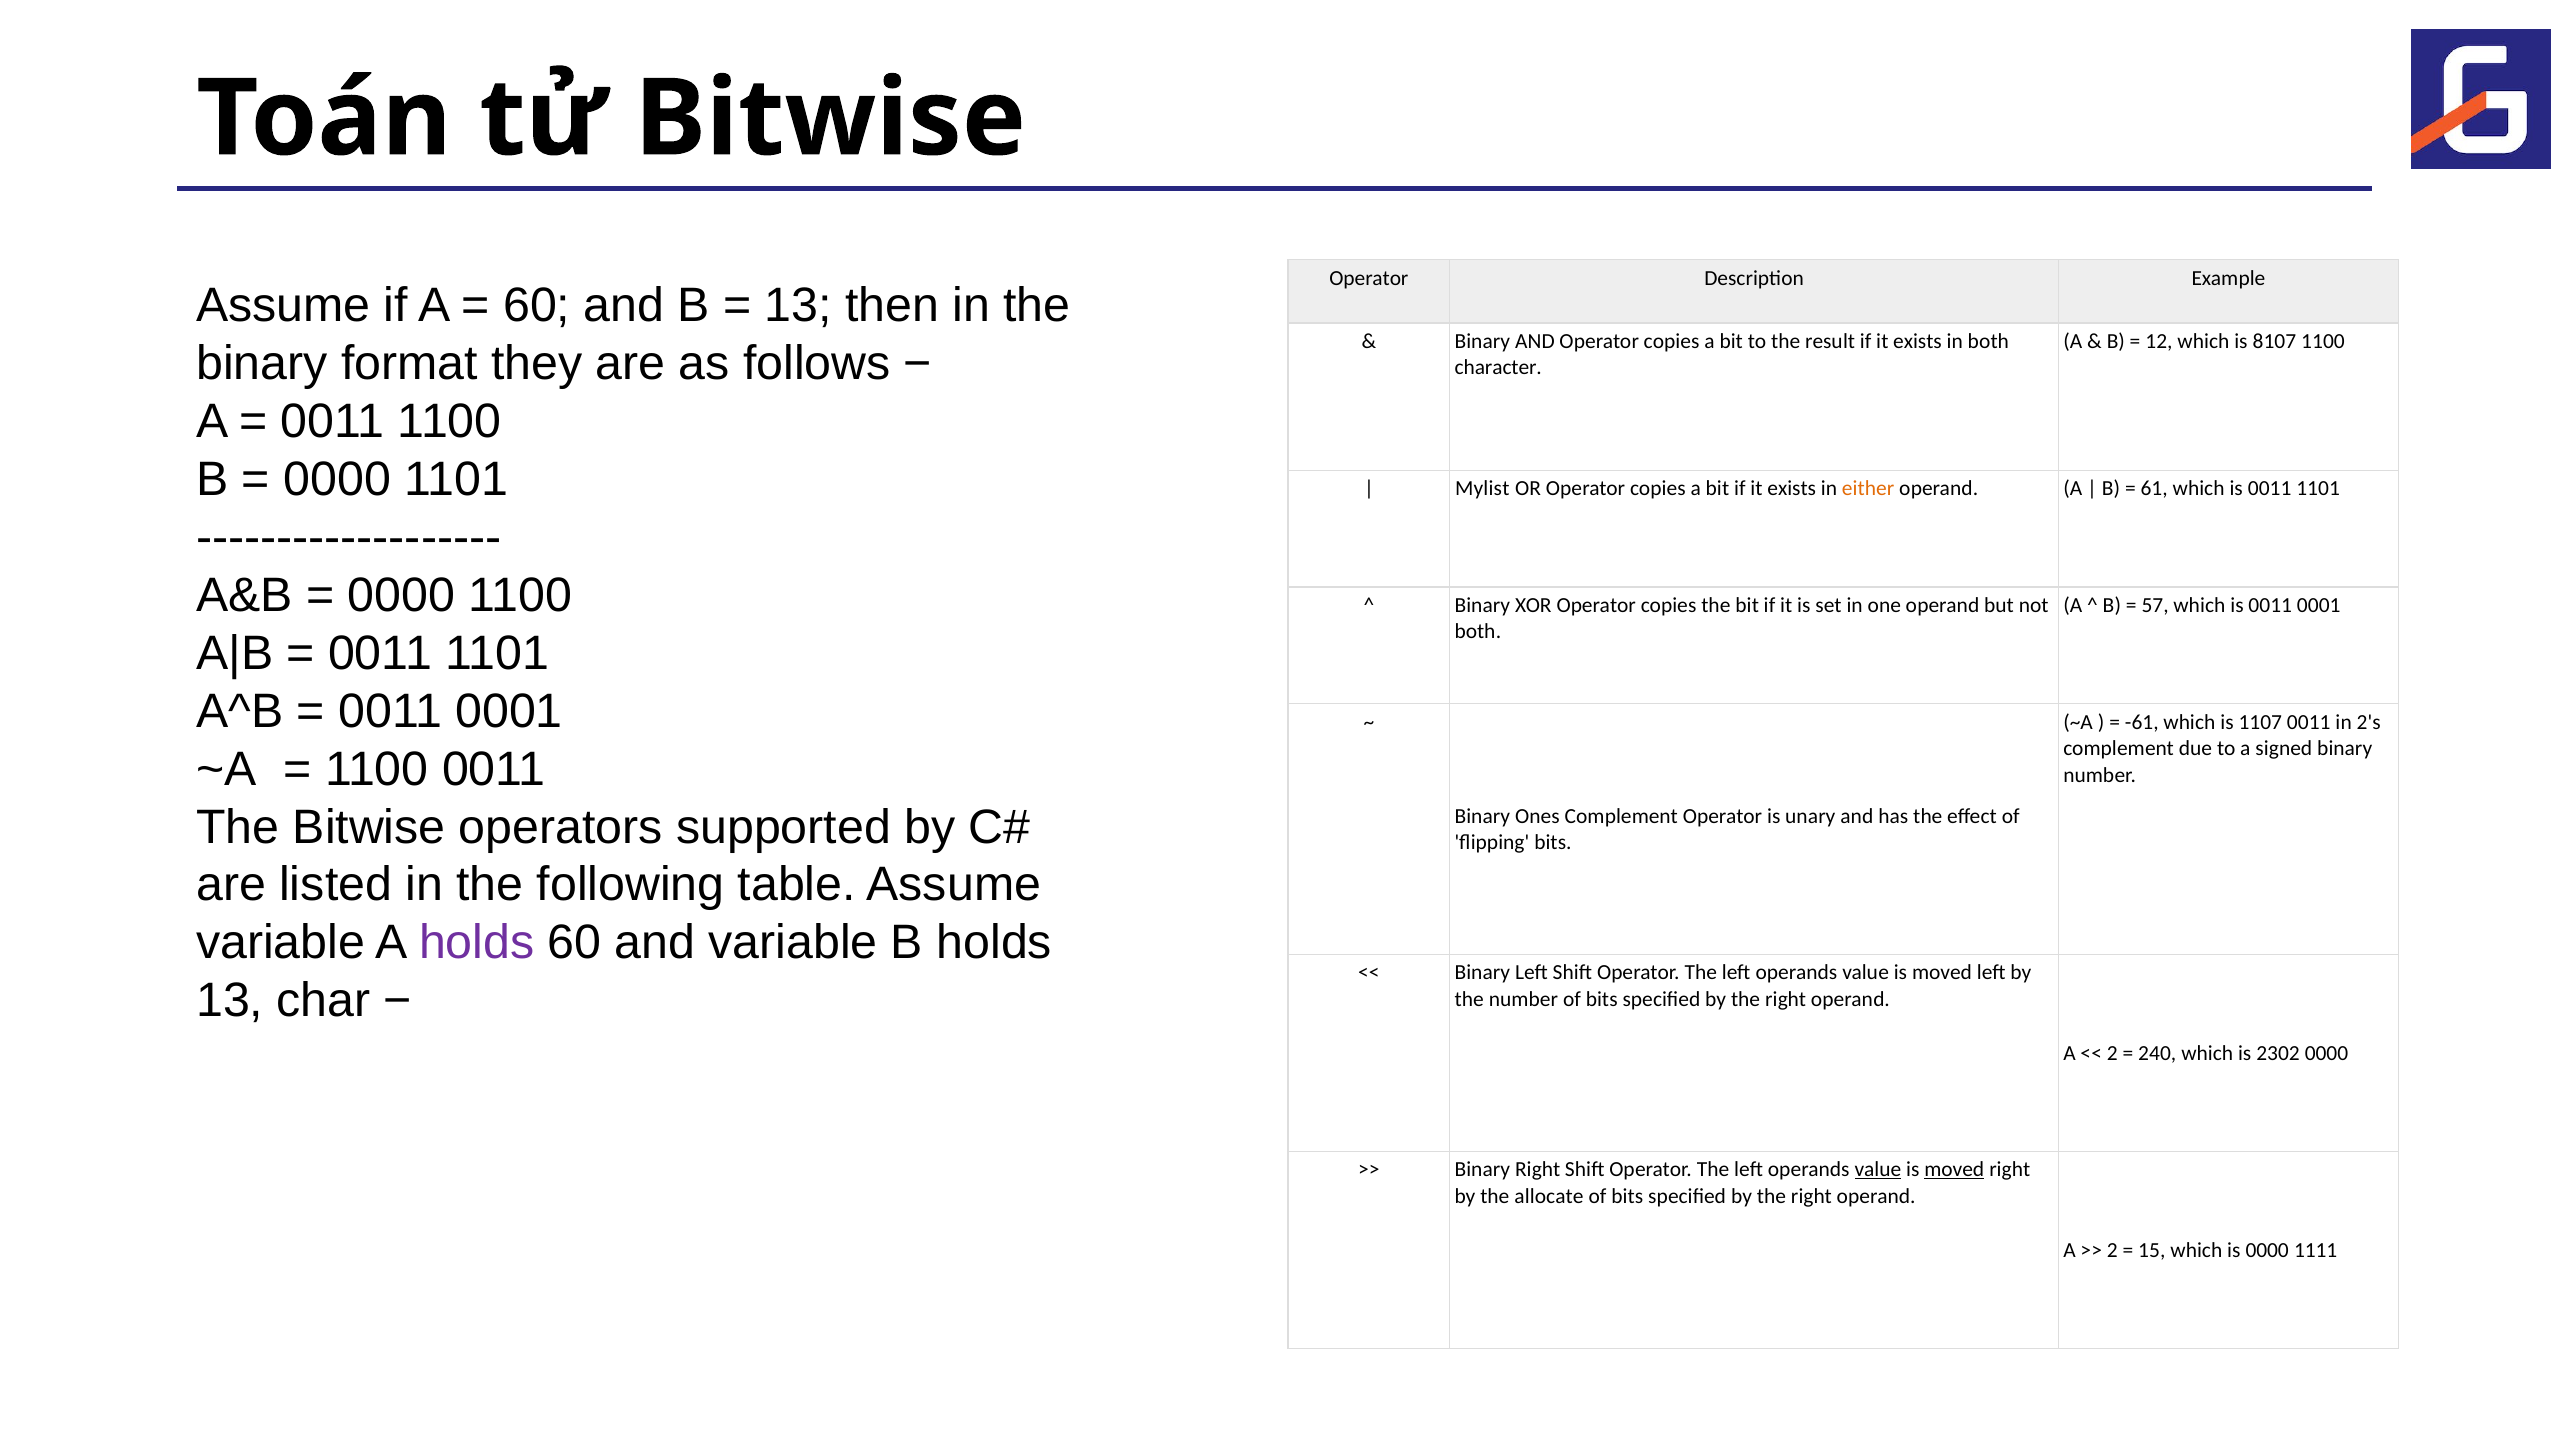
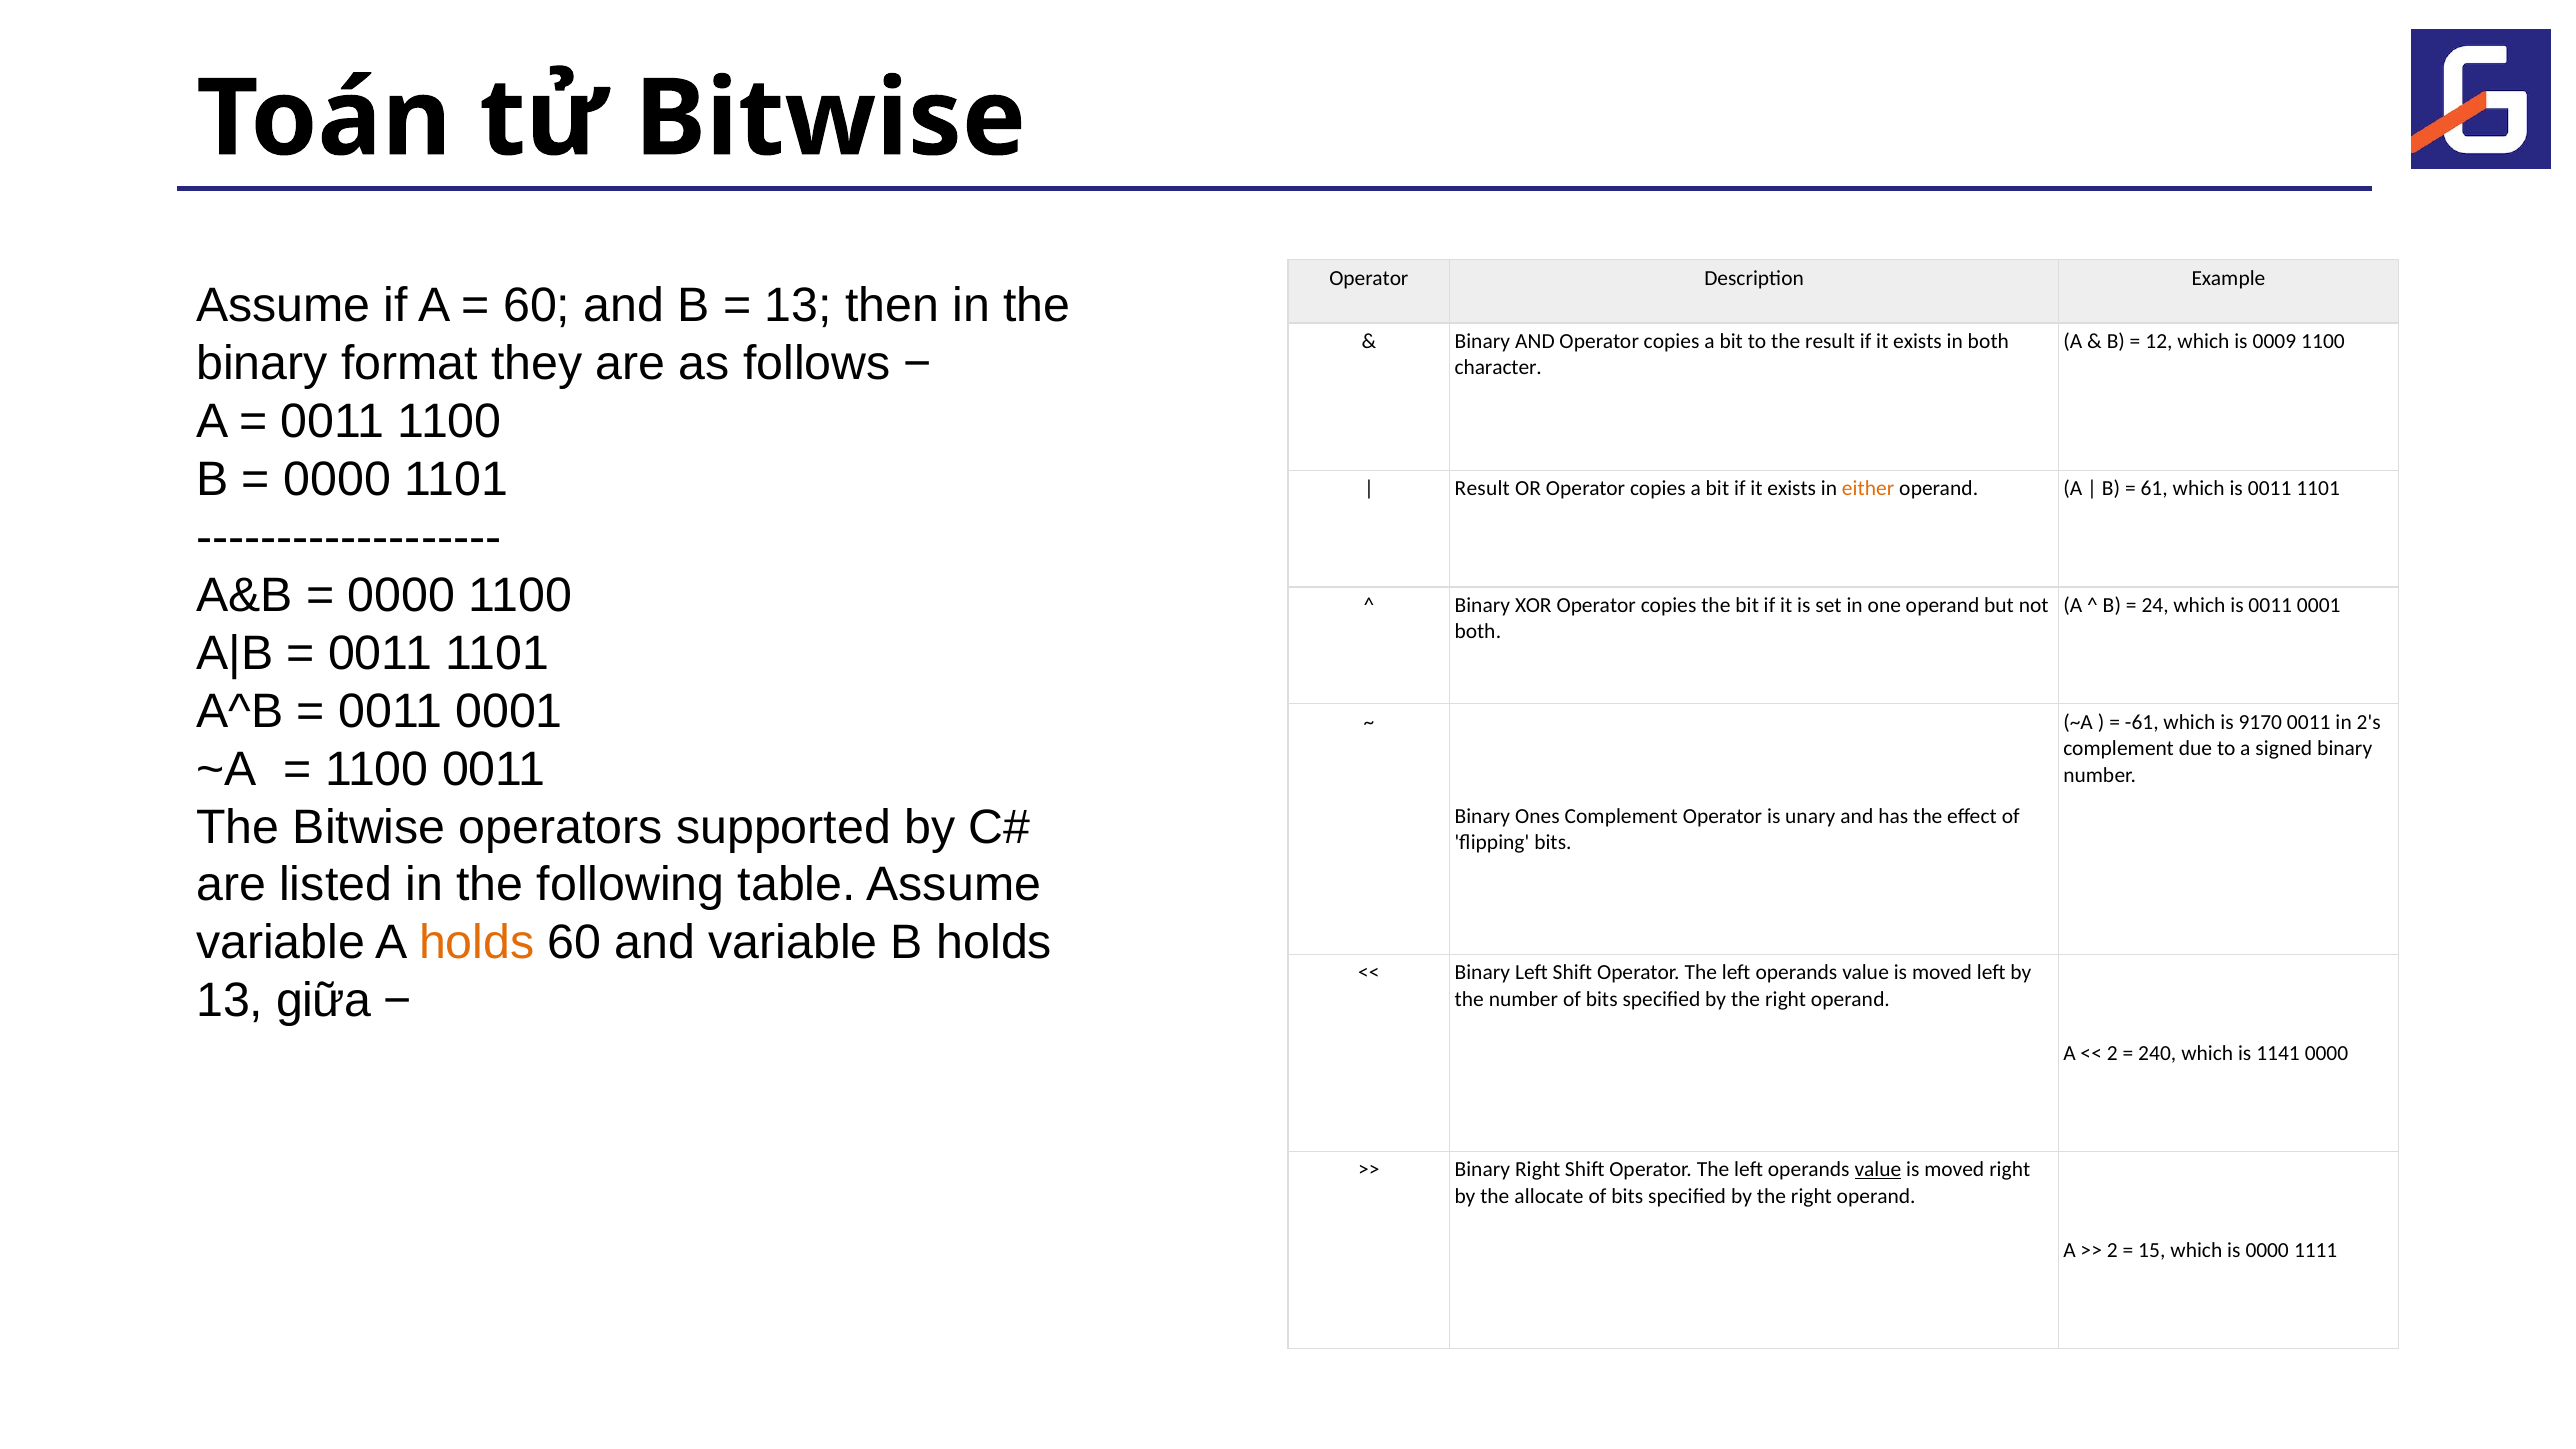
8107: 8107 -> 0009 (2274, 341)
Mylist: Mylist -> Result (1482, 489)
57: 57 -> 24 (2155, 605)
1107: 1107 -> 9170 (2260, 722)
holds colour: purple -> orange (477, 943)
char: char -> giữa (324, 1001)
2302: 2302 -> 1141 (2278, 1053)
moved underline: present -> none (1954, 1170)
